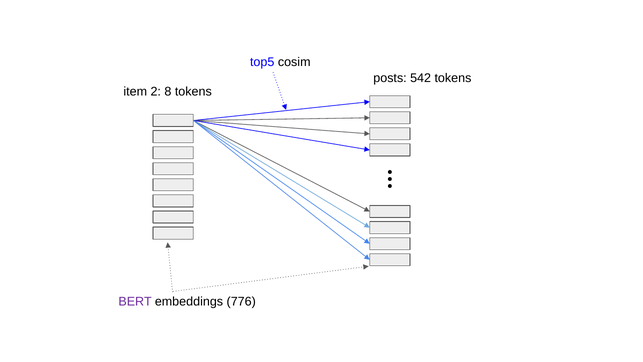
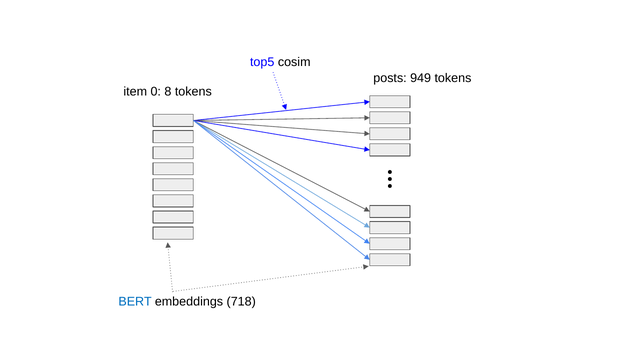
542: 542 -> 949 (421, 78)
2: 2 -> 0 (156, 92)
BERT colour: purple -> blue (135, 301)
776: 776 -> 718 (241, 301)
